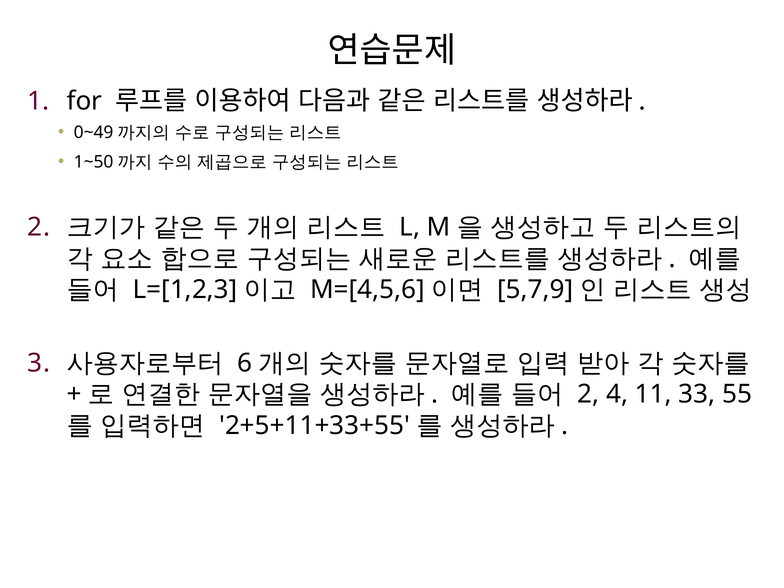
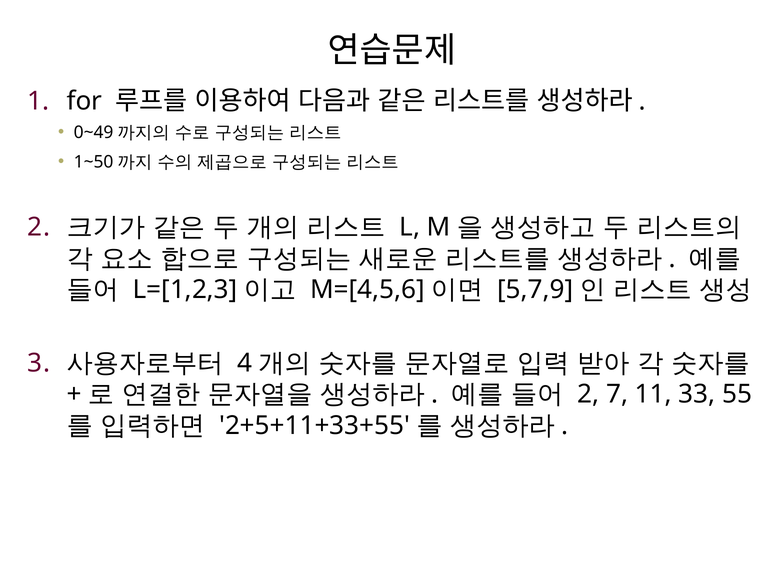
6: 6 -> 4 (245, 363)
4: 4 -> 7 (617, 394)
